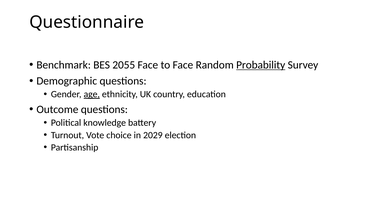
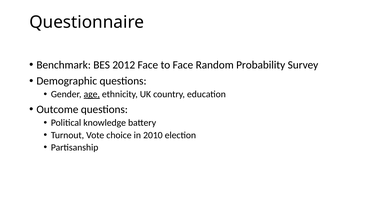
2055: 2055 -> 2012 (124, 65)
Probability underline: present -> none (261, 65)
2029: 2029 -> 2010 (153, 135)
